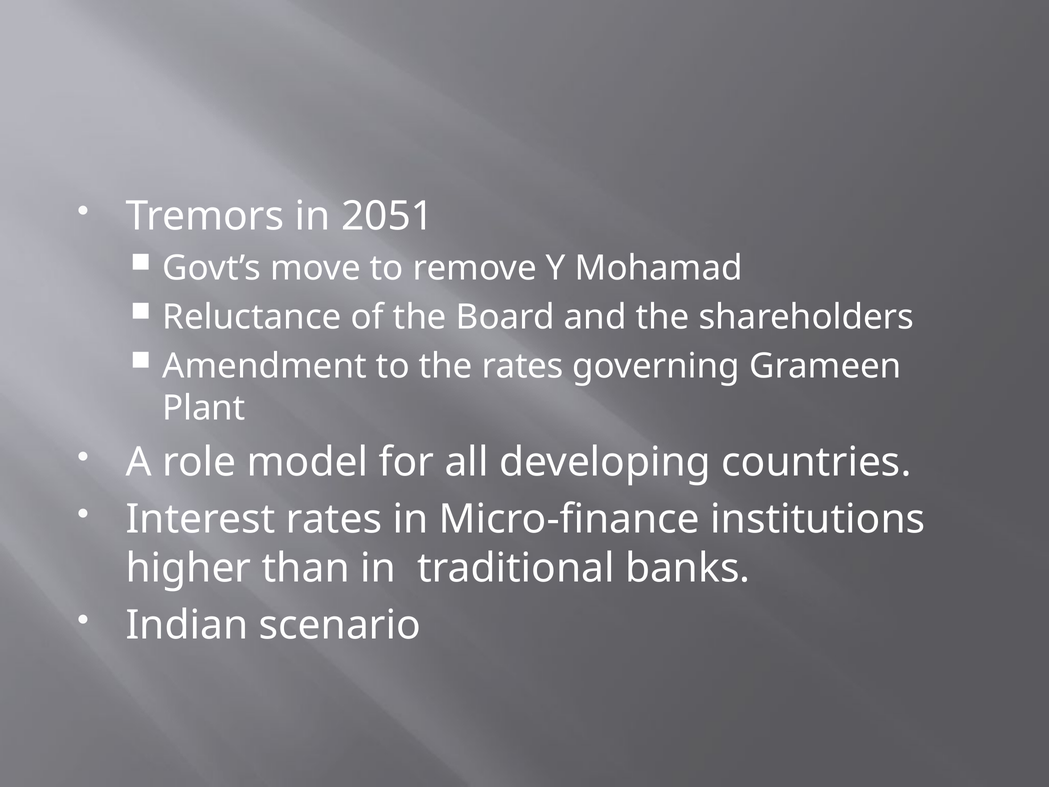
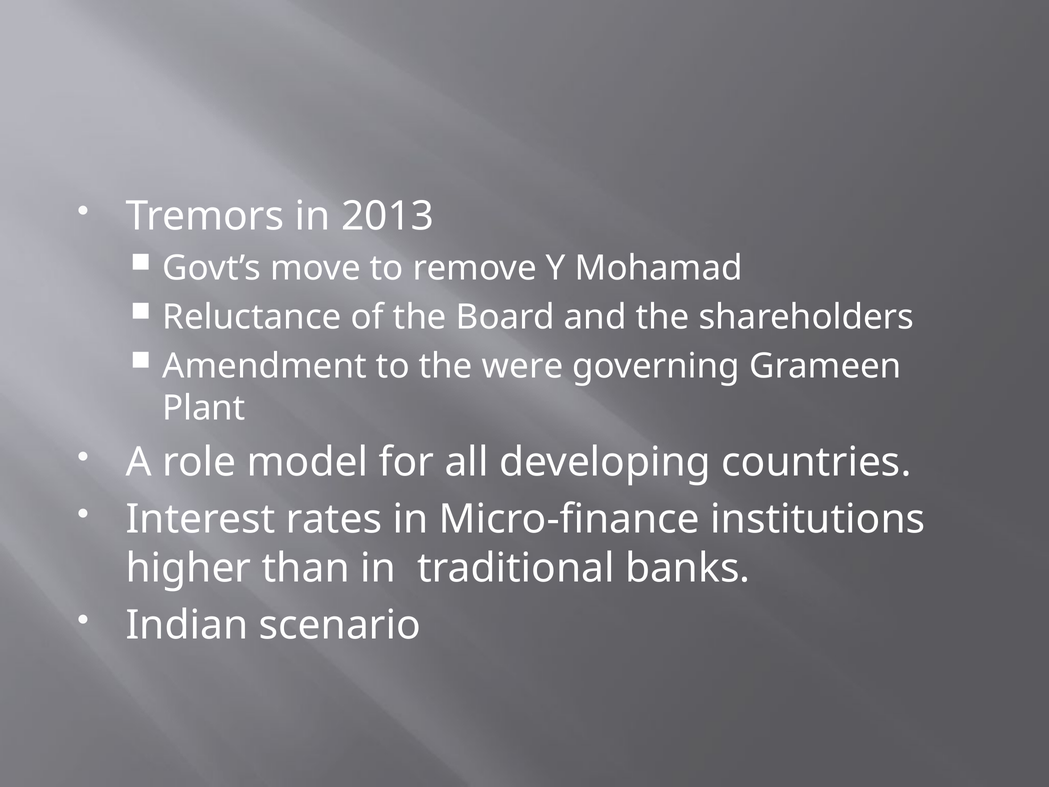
2051: 2051 -> 2013 (388, 216)
the rates: rates -> were (523, 366)
